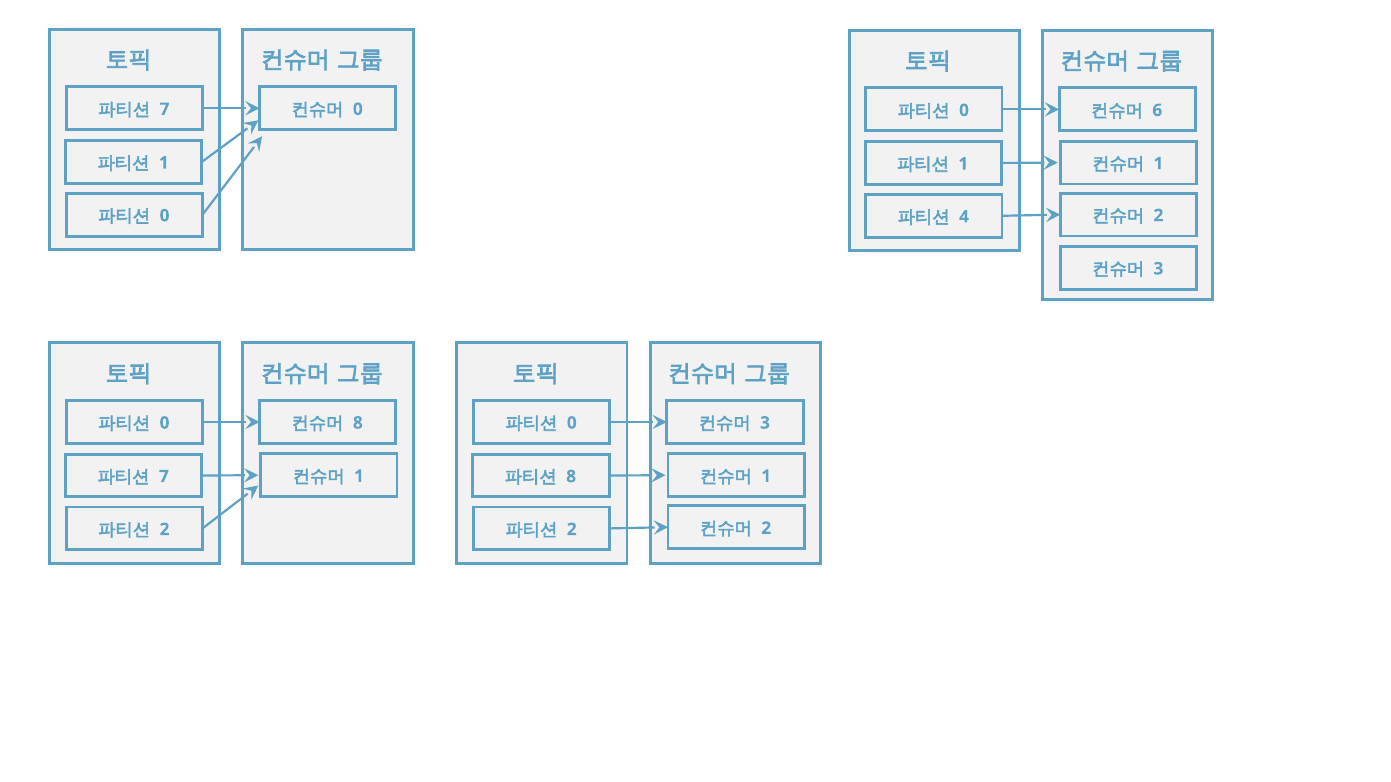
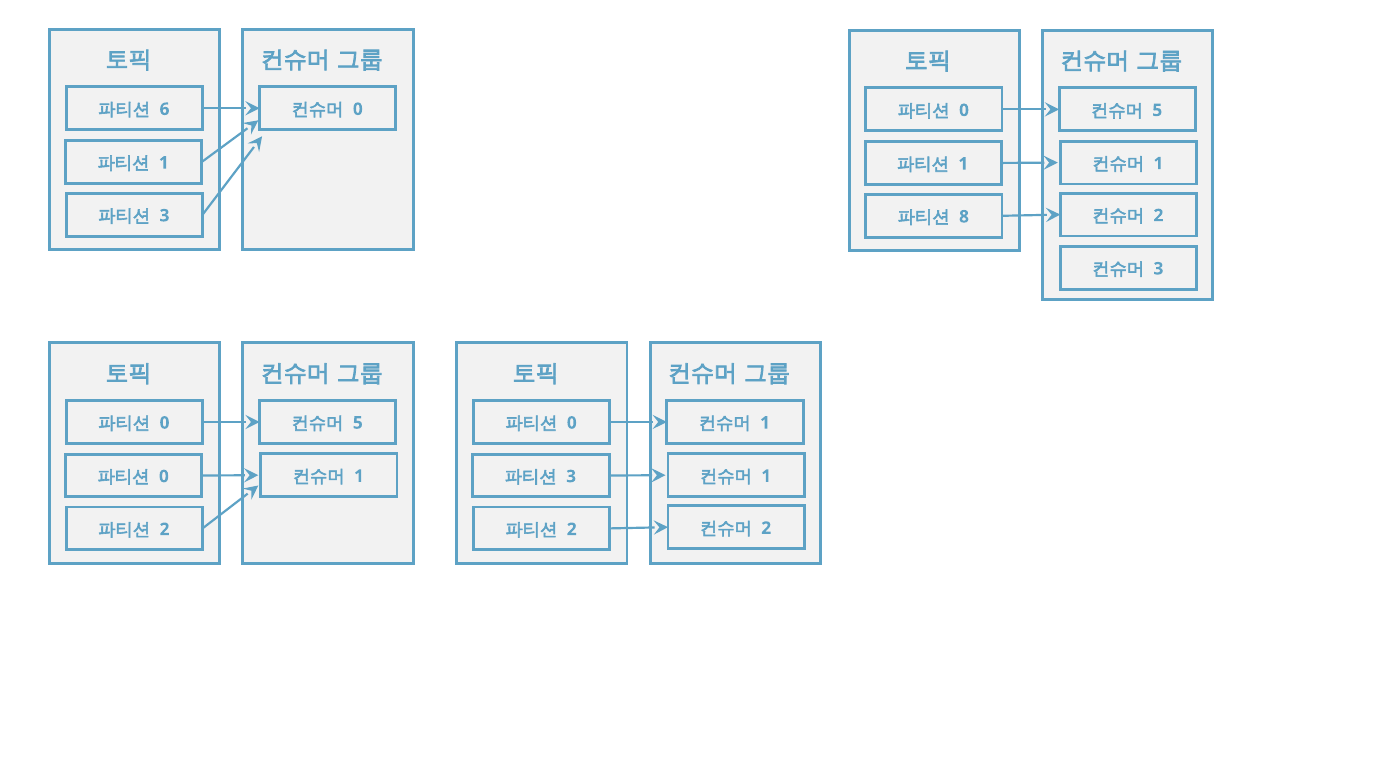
7: 7 -> 6 (165, 109)
6: 6 -> 5 (1157, 110)
0: 0 -> 3 (165, 216)
4: 4 -> 8 (964, 217)
8: 8 -> 5 (358, 423)
3: 3 -> 1 (765, 423)
7: 7 -> 0 (164, 477)
8: 8 -> 3 (571, 477)
